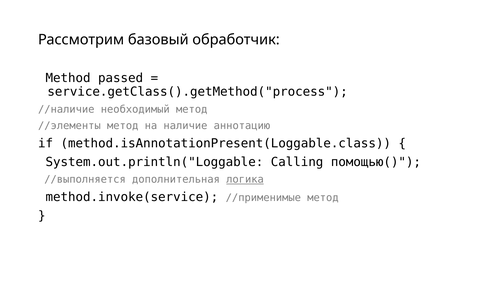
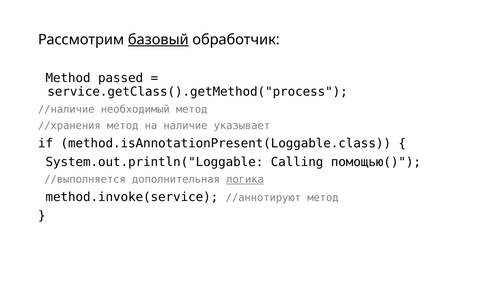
базовый underline: none -> present (158, 40)
//элементы: //элементы -> //хранения (69, 126)
аннотацию: аннотацию -> указывает (242, 126)
//применимые: //применимые -> //аннотируют (263, 198)
